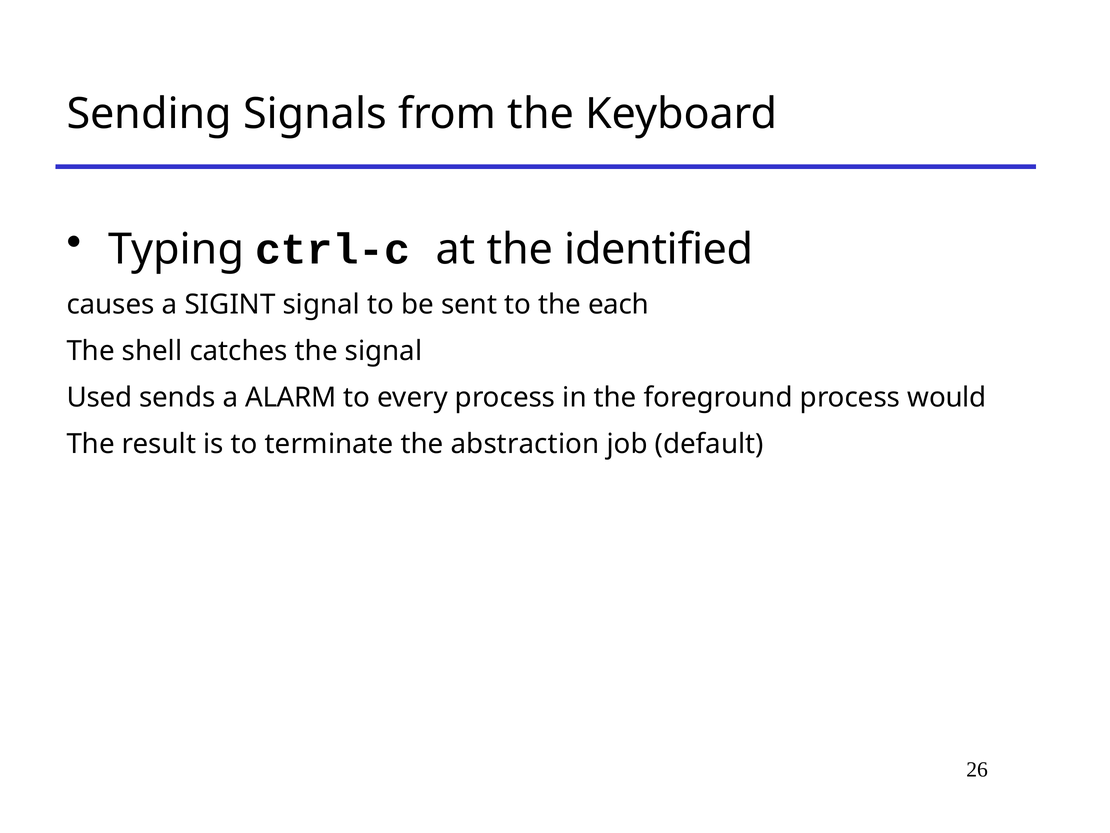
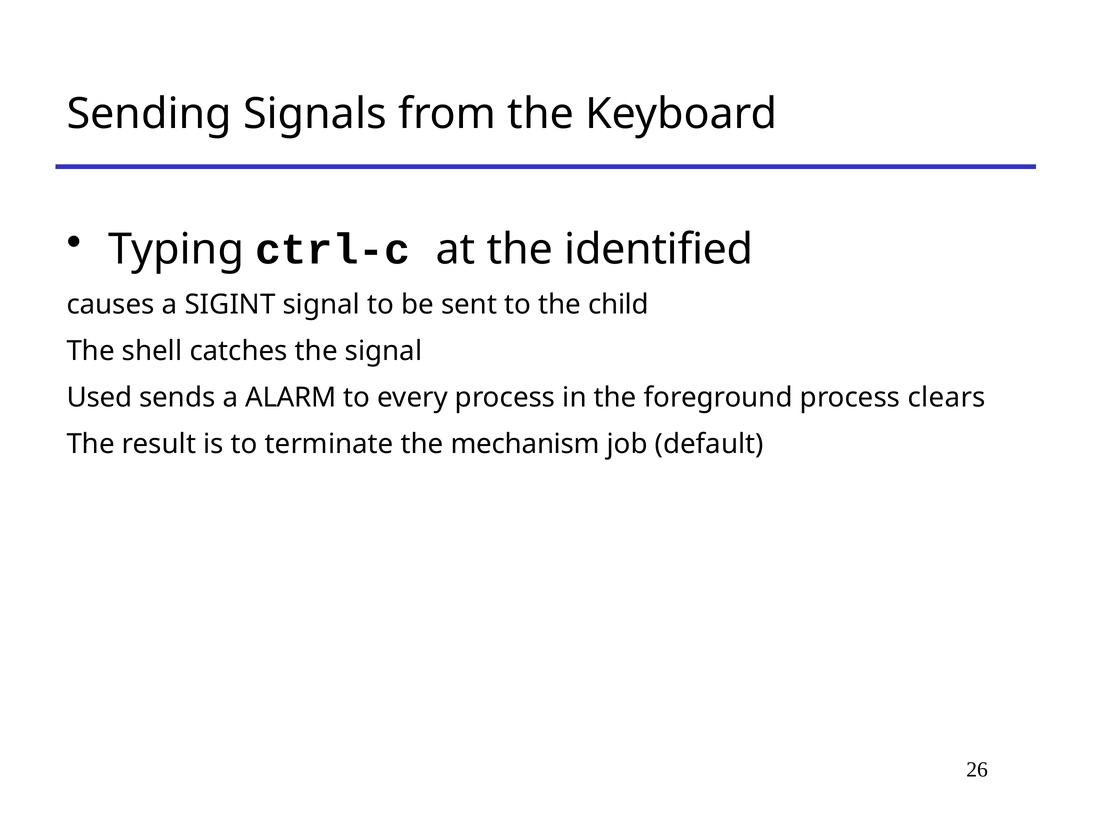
each: each -> child (619, 304)
would: would -> clears (947, 397)
abstraction: abstraction -> mechanism (525, 444)
